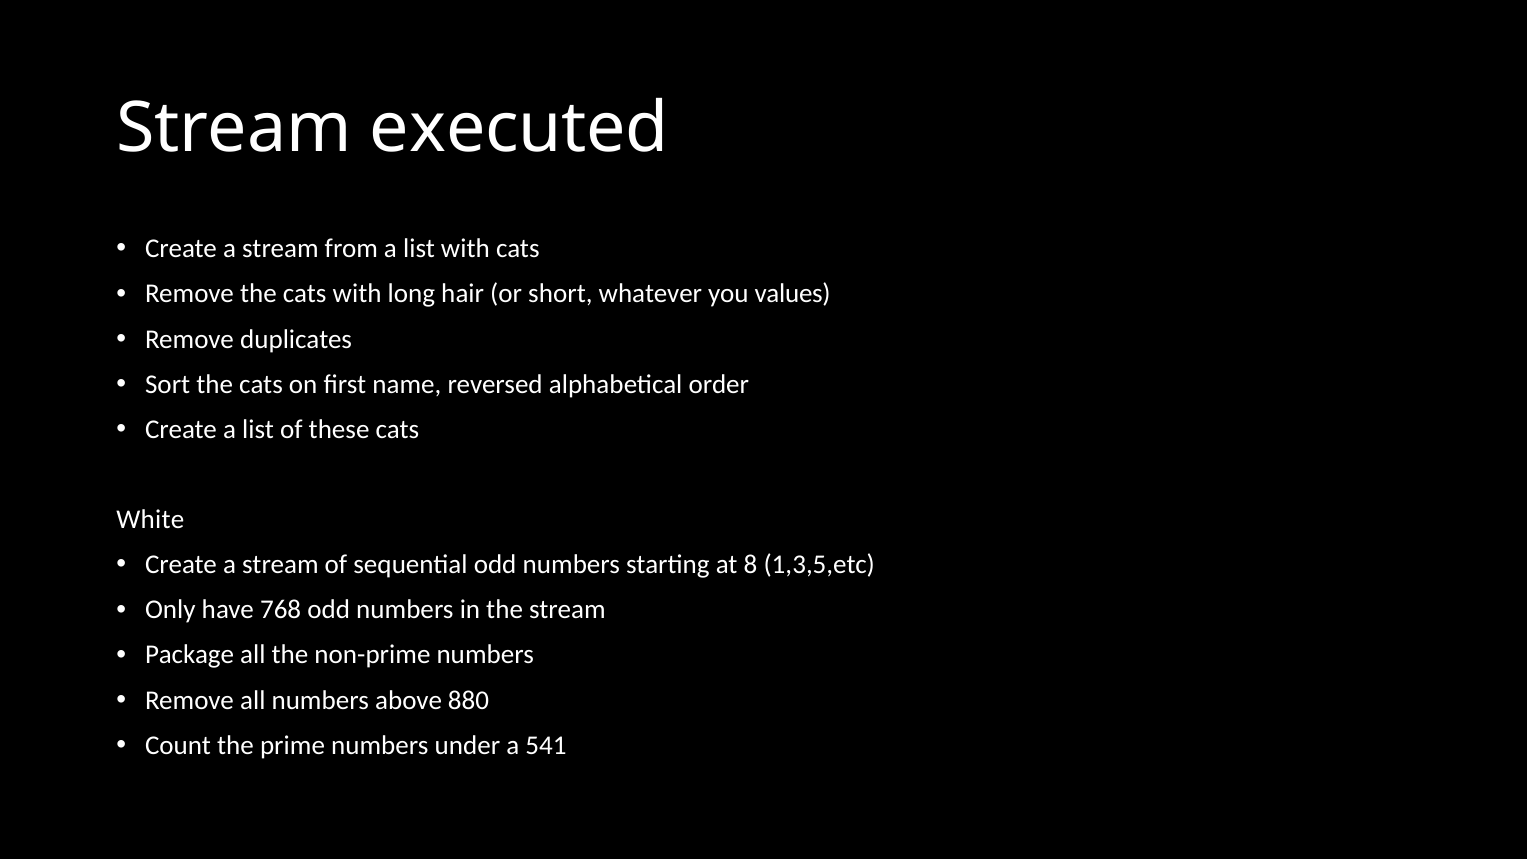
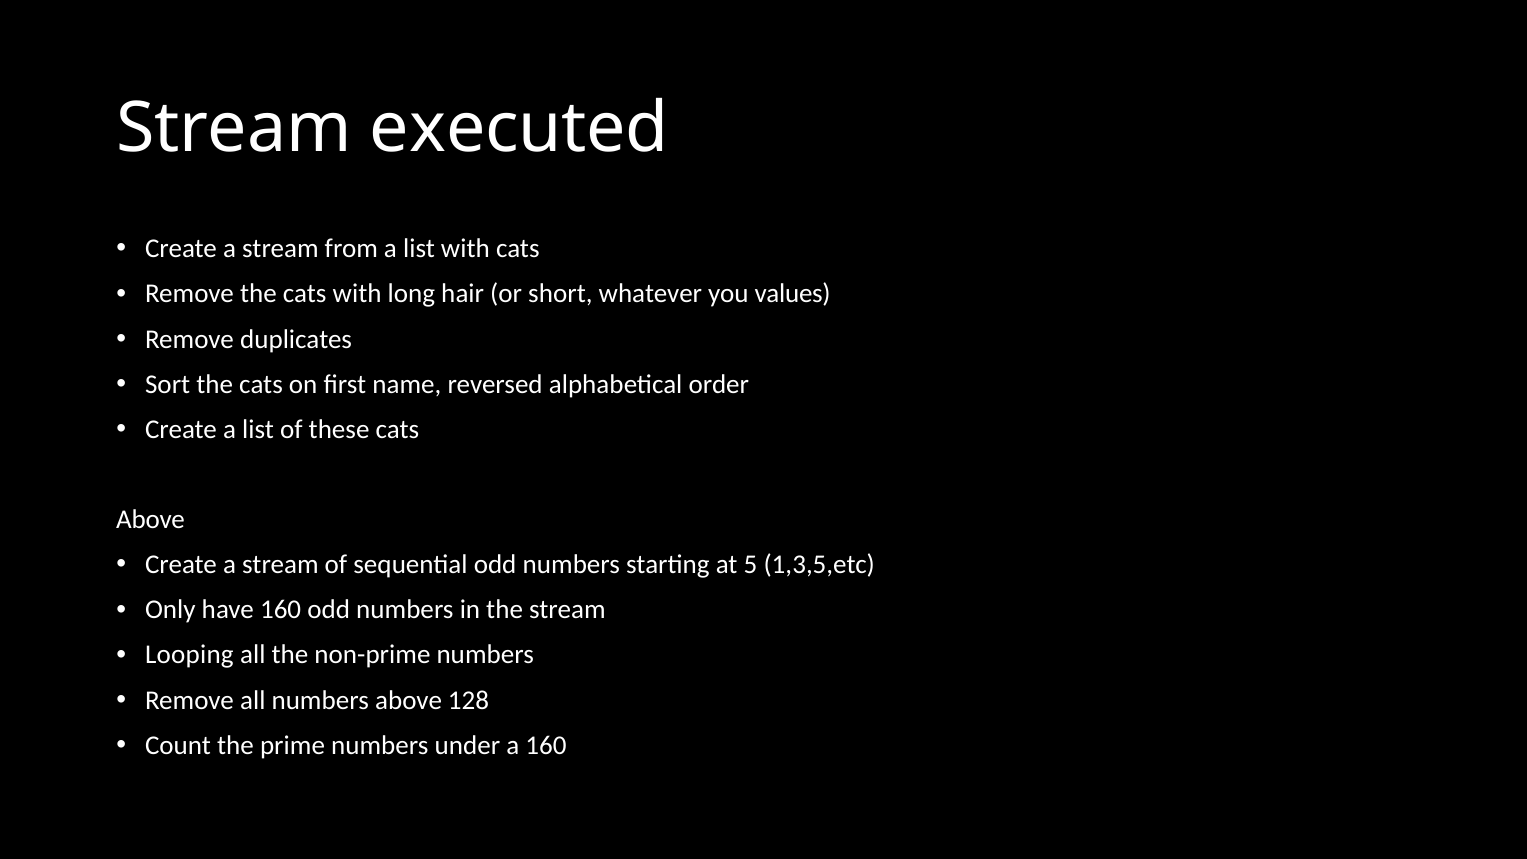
White: White -> Above (151, 520)
8: 8 -> 5 (751, 565)
have 768: 768 -> 160 (281, 610)
Package: Package -> Looping (189, 655)
880: 880 -> 128 (469, 700)
a 541: 541 -> 160 (546, 745)
